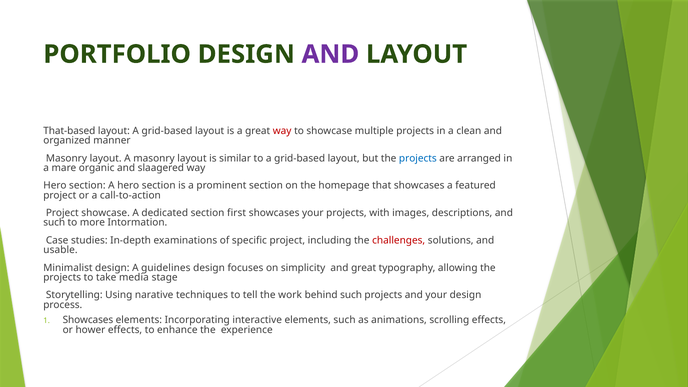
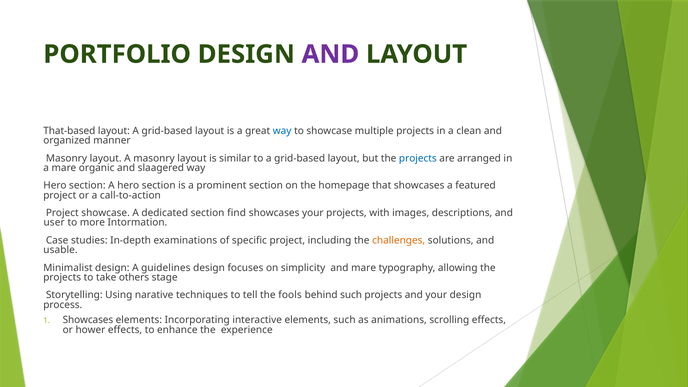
way colour: red -> blue (282, 131)
first: first -> find (237, 213)
such: such -> user (54, 223)
challenges colour: red -> orange (399, 240)
and great: great -> mare (364, 268)
media: media -> others (134, 277)
work: work -> fools (290, 295)
